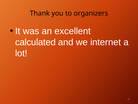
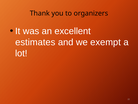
calculated: calculated -> estimates (35, 42)
internet: internet -> exempt (106, 42)
